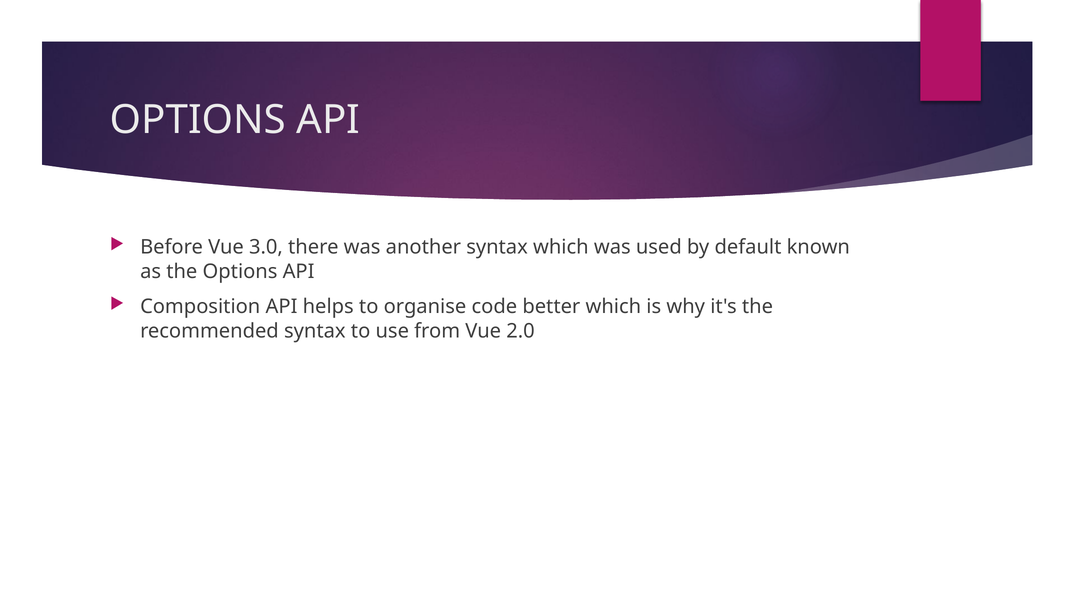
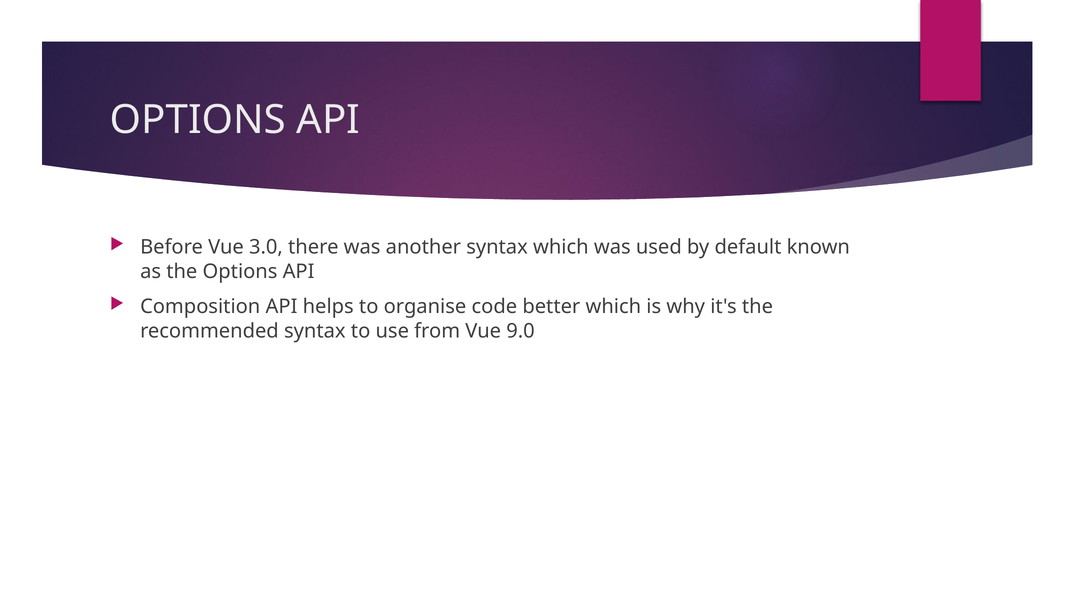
2.0: 2.0 -> 9.0 (521, 331)
